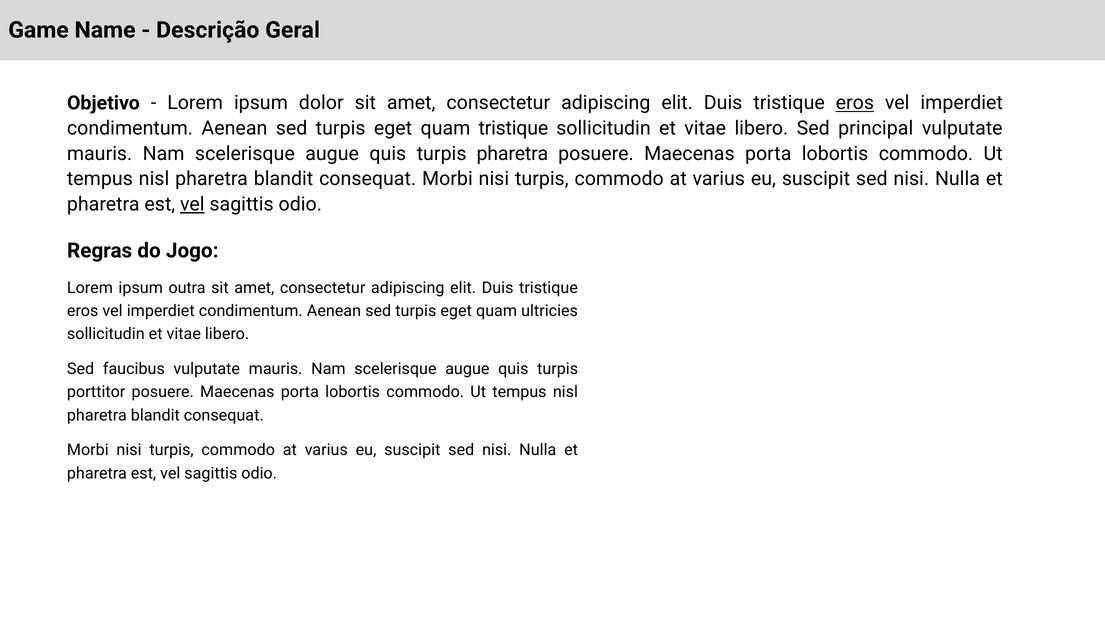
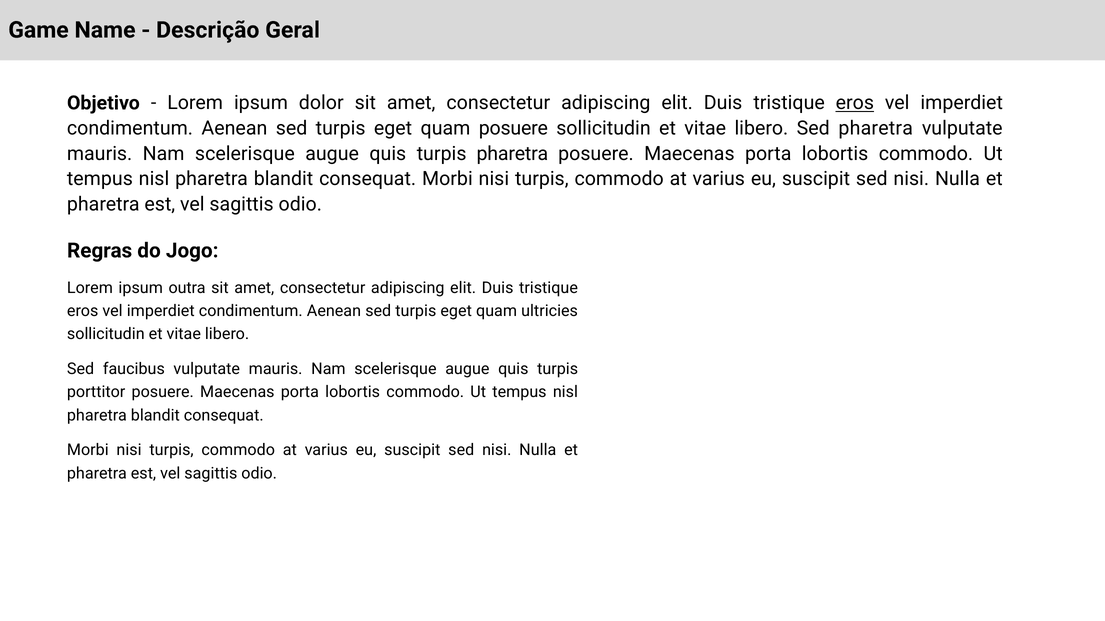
quam tristique: tristique -> posuere (513, 128)
Sed principal: principal -> pharetra (876, 128)
vel underline: present -> none (192, 204)
